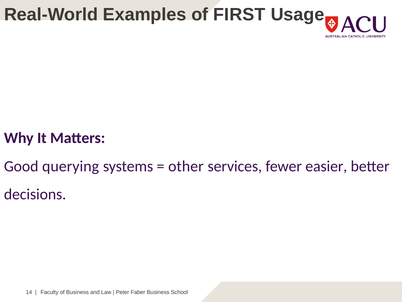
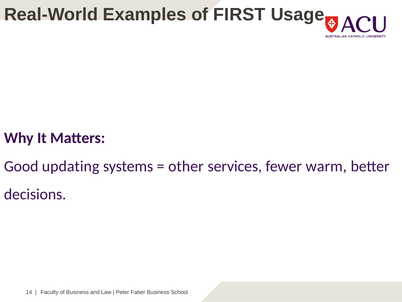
querying: querying -> updating (71, 166)
easier: easier -> warm (326, 166)
